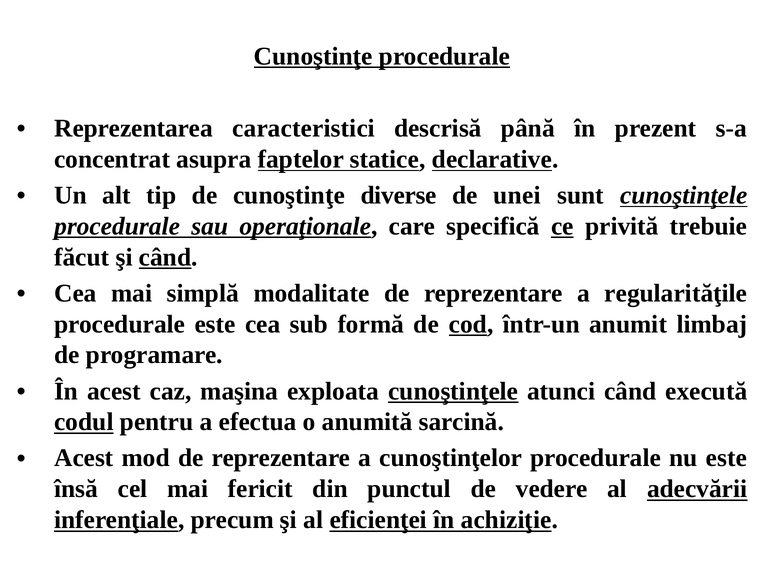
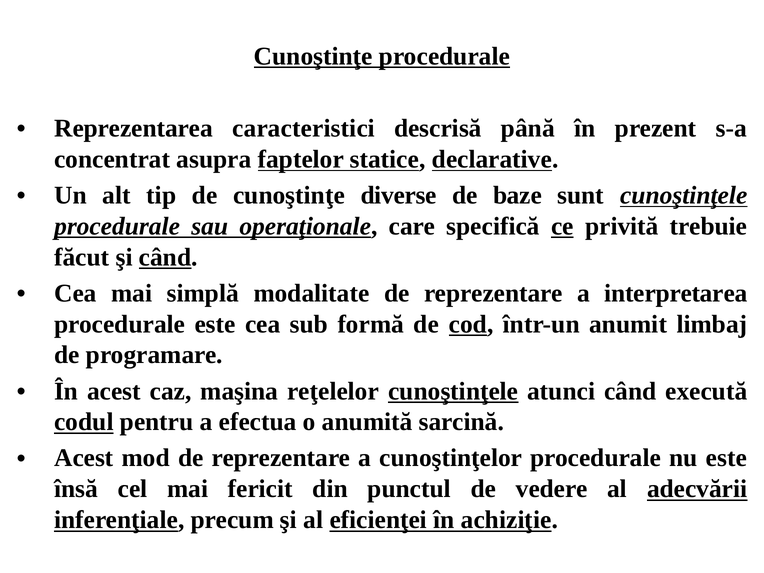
unei: unei -> baze (517, 195)
regularităţile: regularităţile -> interpretarea (676, 293)
exploata: exploata -> reţelelor (333, 391)
